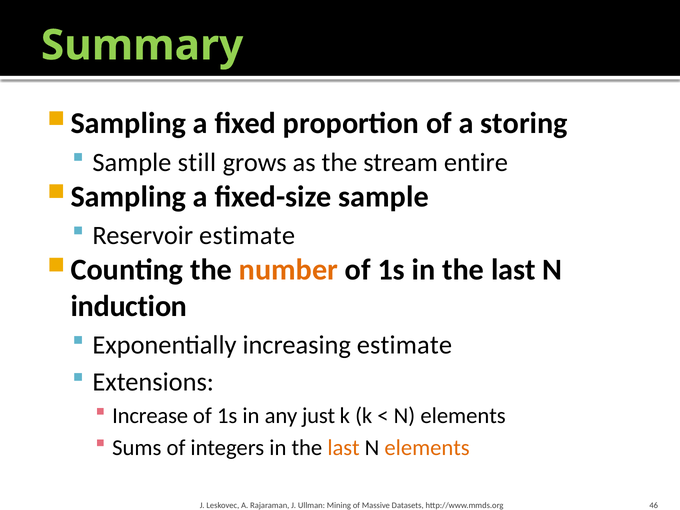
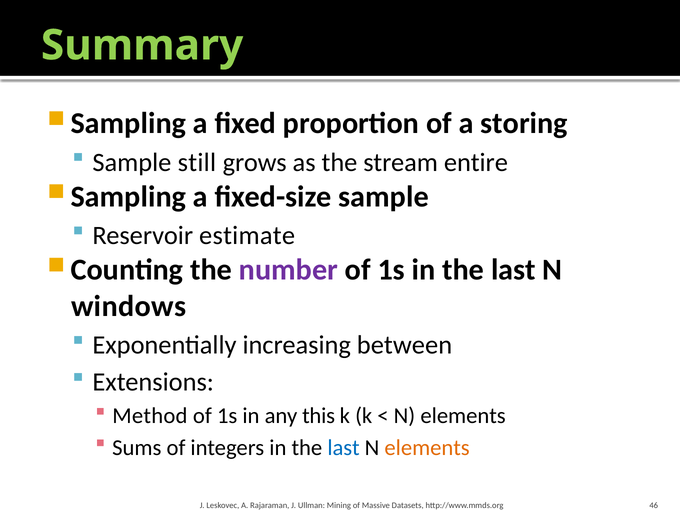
number colour: orange -> purple (289, 270)
induction: induction -> windows (129, 306)
increasing estimate: estimate -> between (404, 345)
Increase: Increase -> Method (150, 416)
just: just -> this (319, 416)
last colour: orange -> blue (344, 448)
